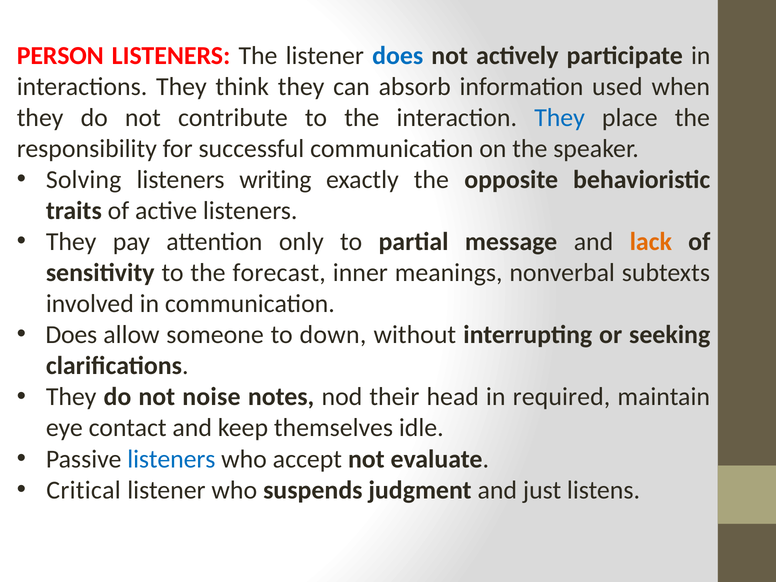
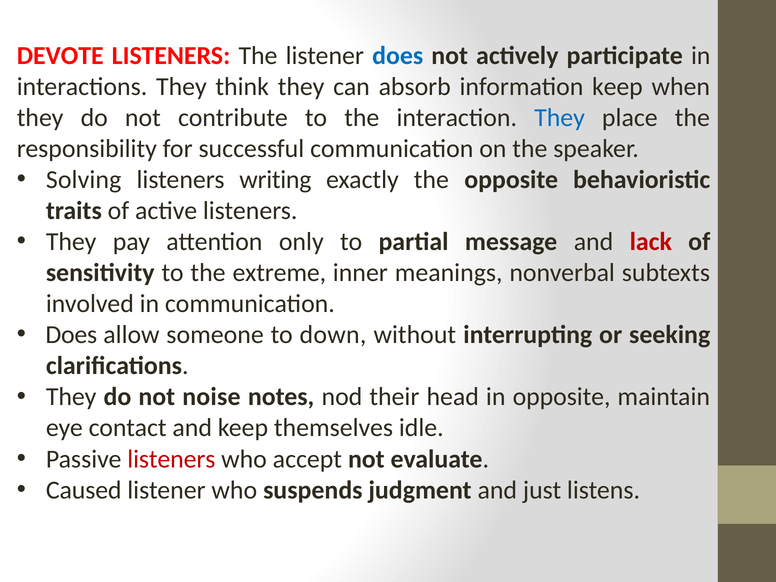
PERSON: PERSON -> DEVOTE (60, 55)
information used: used -> keep (617, 87)
lack colour: orange -> red (651, 242)
forecast: forecast -> extreme (279, 273)
in required: required -> opposite (562, 397)
listeners colour: blue -> red (171, 459)
Critical: Critical -> Caused (84, 490)
